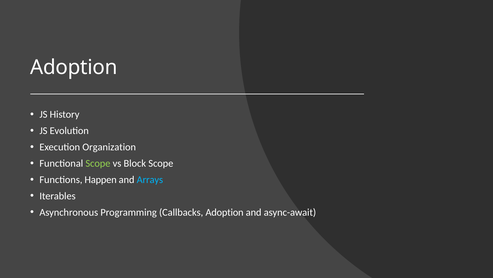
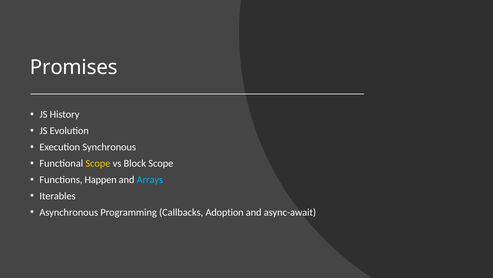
Adoption: Adoption -> Promises (74, 67)
Organization: Organization -> Synchronous (109, 147)
Scope colour: light green -> yellow (98, 163)
